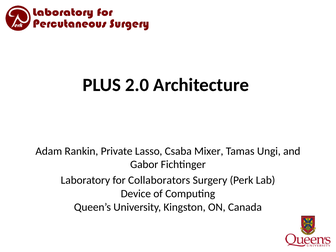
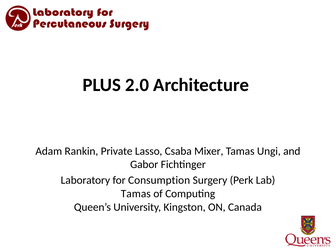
Collaborators: Collaborators -> Consumption (159, 180)
Device: Device -> Tamas (136, 194)
